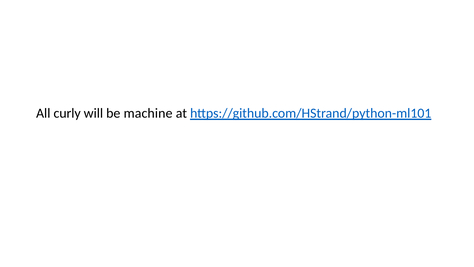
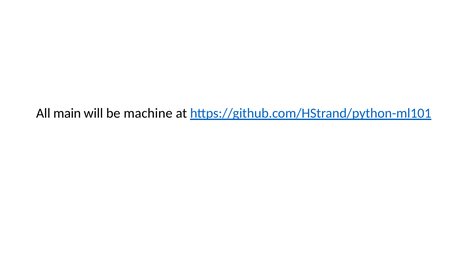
curly: curly -> main (67, 113)
